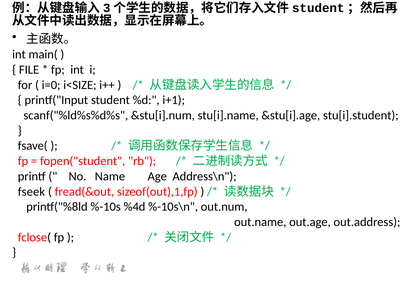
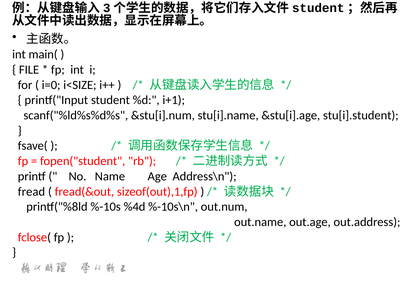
fseek: fseek -> fread (31, 192)
